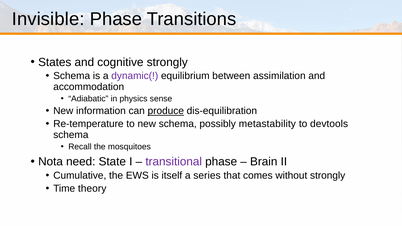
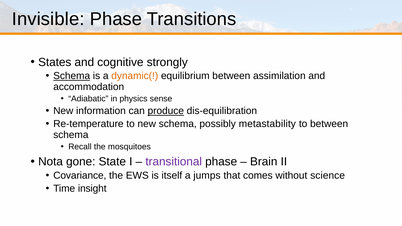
Schema underline: none -> present (72, 76)
dynamic( colour: purple -> orange (135, 76)
to devtools: devtools -> between (329, 124)
need: need -> gone (81, 162)
Cumulative: Cumulative -> Covariance (80, 176)
series: series -> jumps (207, 176)
without strongly: strongly -> science (328, 176)
theory: theory -> insight (92, 189)
